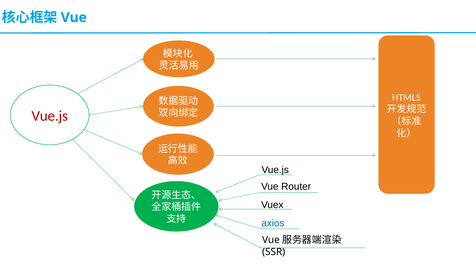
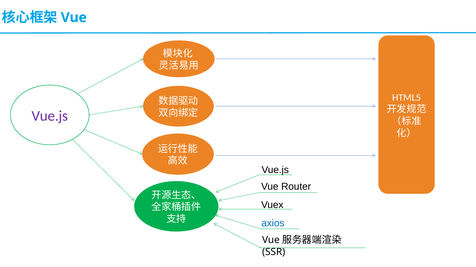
Vue.js colour: red -> purple (50, 116)
